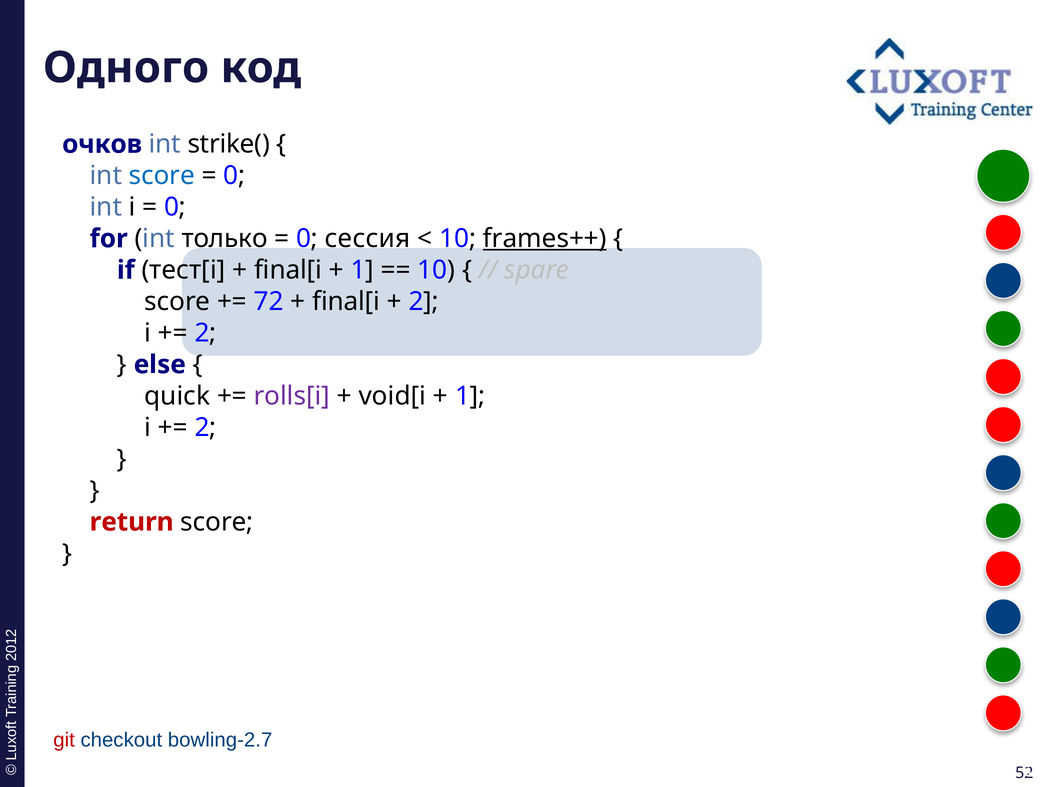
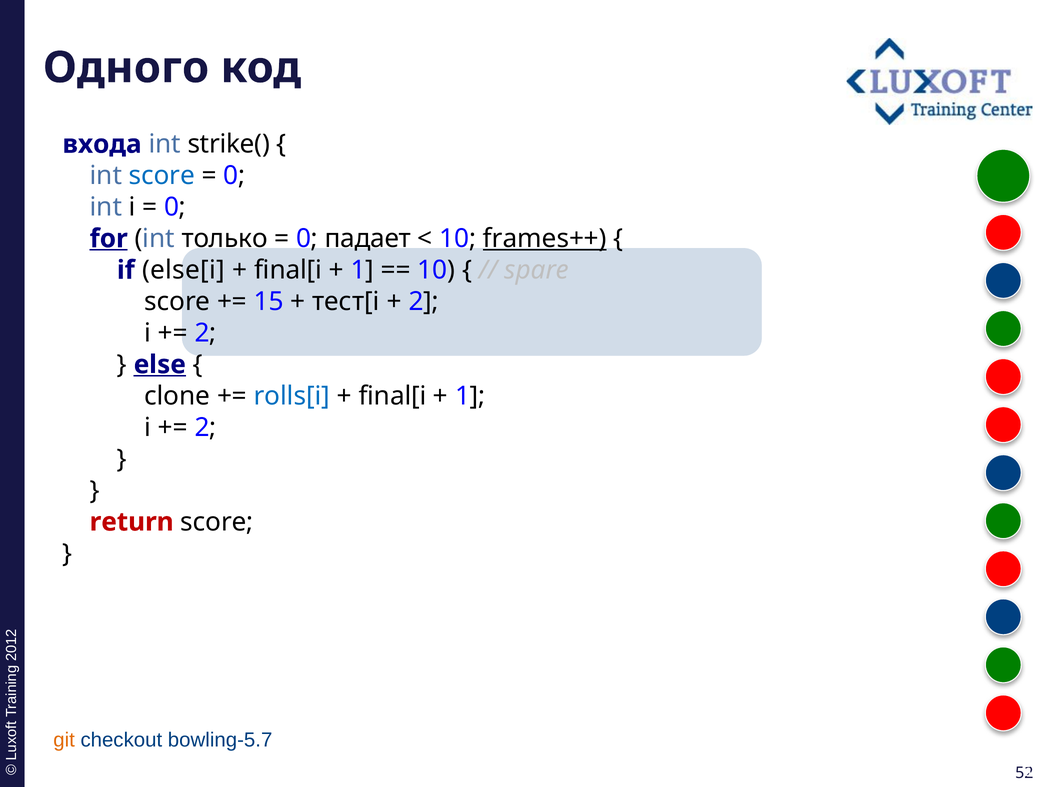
очков: очков -> входа (102, 144)
for underline: none -> present (109, 239)
сессия: сессия -> падает (368, 239)
тест[i: тест[i -> else[i (183, 270)
72: 72 -> 15 (269, 302)
final[i: final[i -> тест[i (346, 302)
else underline: none -> present (160, 364)
quick: quick -> clone (177, 396)
rolls[i colour: purple -> blue (292, 396)
void[i: void[i -> final[i (392, 396)
git colour: red -> orange (64, 740)
bowling-2.7: bowling-2.7 -> bowling-5.7 (220, 740)
